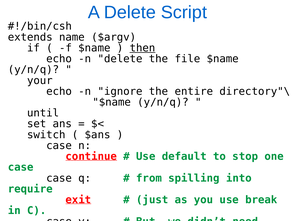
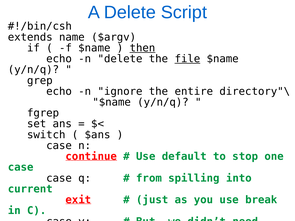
file underline: none -> present (187, 59)
your: your -> grep (40, 81)
until: until -> fgrep (43, 113)
require: require -> current (30, 189)
